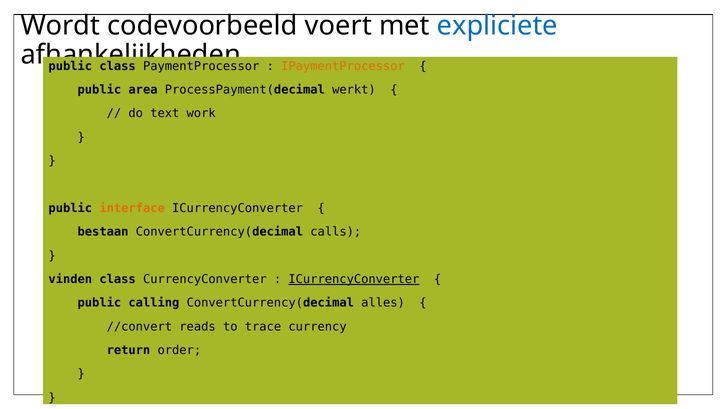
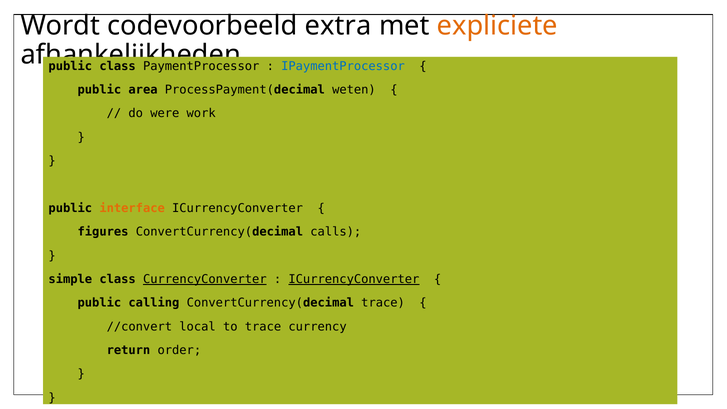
voert: voert -> extra (338, 26)
expliciete colour: blue -> orange (497, 26)
IPaymentProcessor colour: orange -> blue (343, 66)
werkt: werkt -> weten (354, 90)
text: text -> were (165, 113)
bestaan: bestaan -> figures (103, 232)
vinden: vinden -> simple (70, 279)
CurrencyConverter underline: none -> present (205, 279)
ConvertCurrency(decimal alles: alles -> trace (383, 303)
reads: reads -> local (198, 327)
